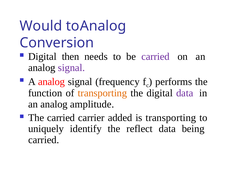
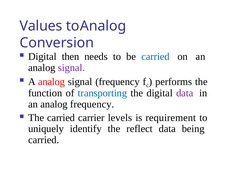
Would: Would -> Values (41, 26)
carried colour: purple -> blue (155, 56)
transporting colour: orange -> blue (102, 93)
analog amplitude: amplitude -> frequency (92, 104)
added: added -> levels (120, 117)
is transporting: transporting -> requirement (171, 117)
